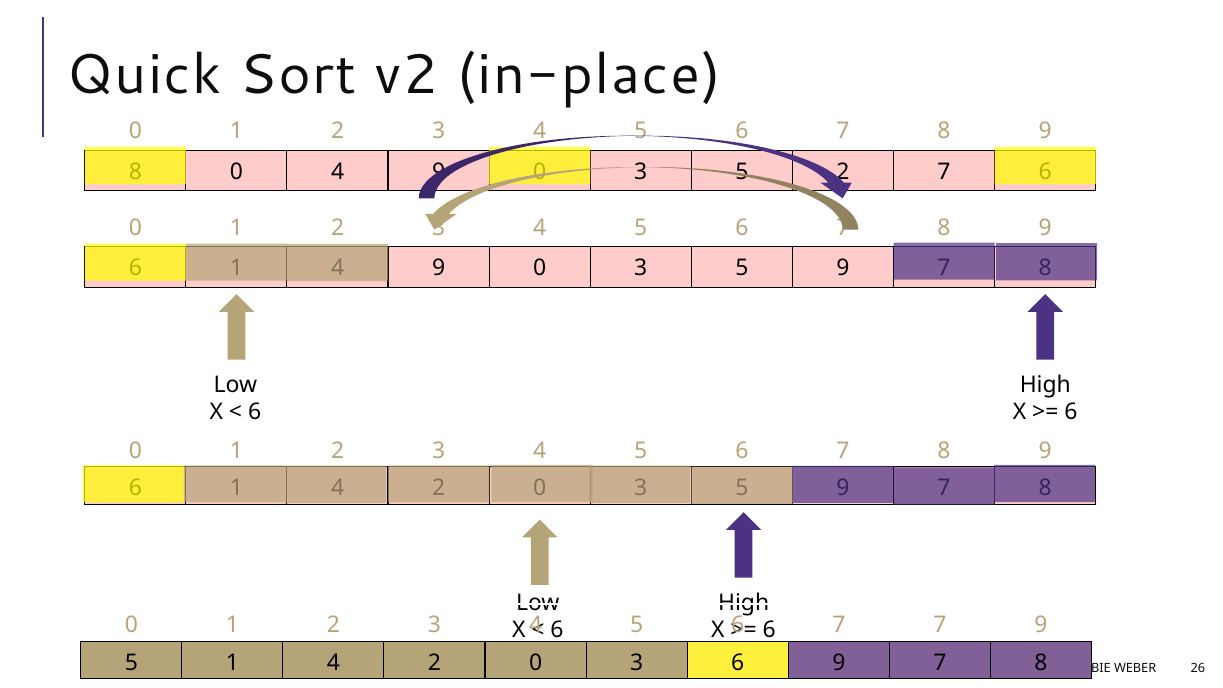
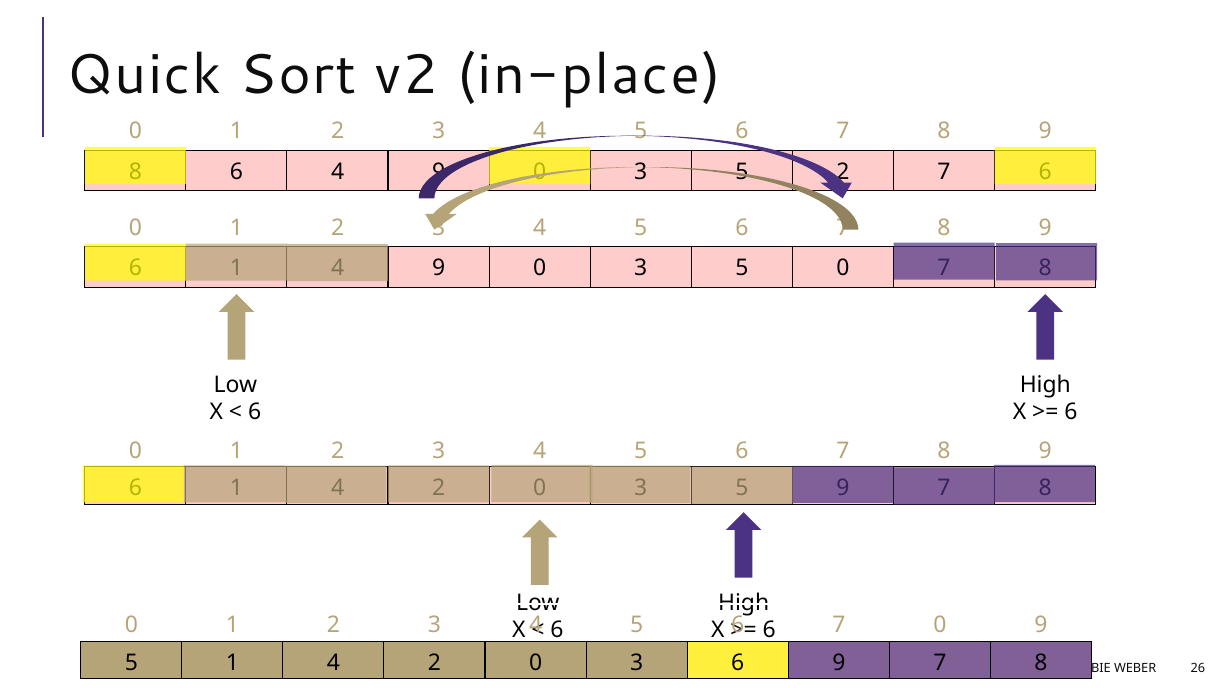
0: 0 -> 6 (236, 172)
9: 9 -> 0 (843, 268)
7 7: 7 -> 0 (940, 625)
